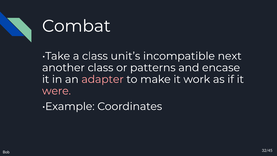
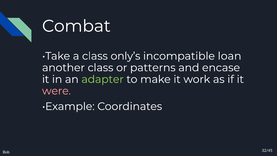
unit’s: unit’s -> only’s (125, 56)
next: next -> loan (230, 56)
adapter colour: pink -> light green (103, 79)
